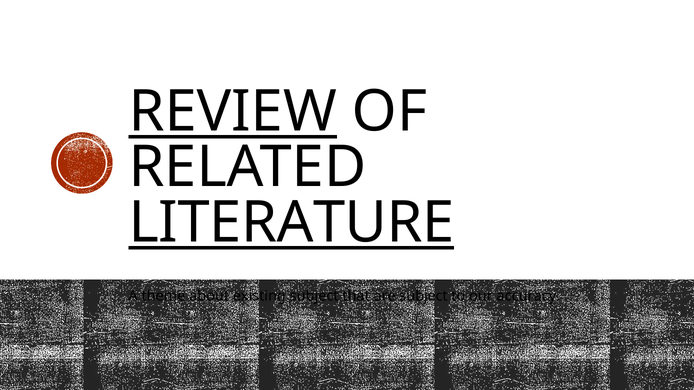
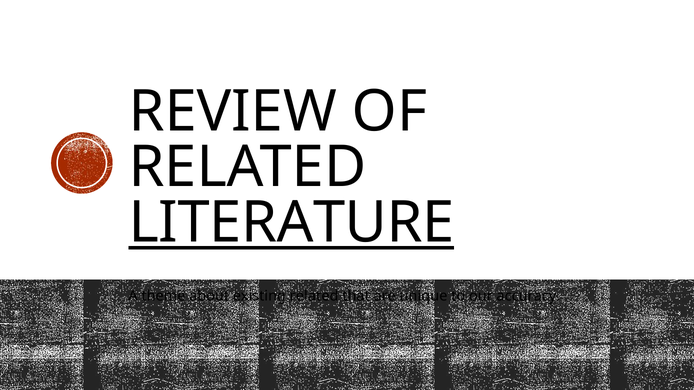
REVIEW underline: present -> none (233, 112)
existing subject: subject -> related (314, 296)
are subject: subject -> unique (423, 296)
